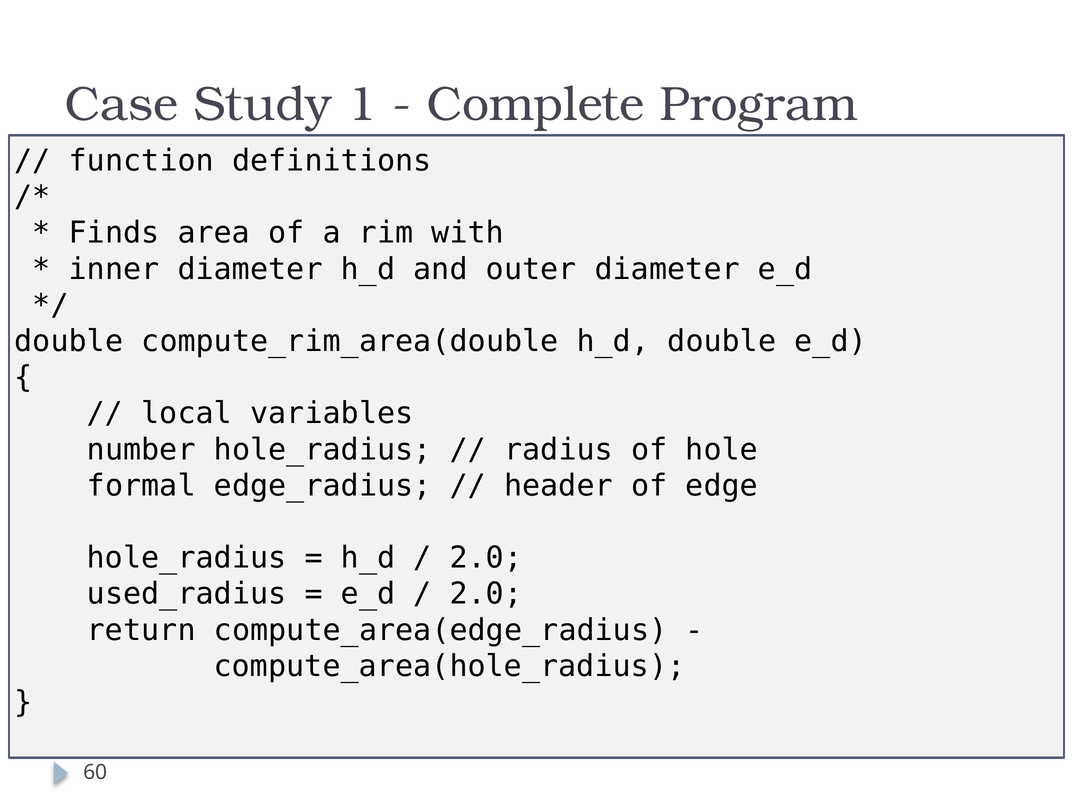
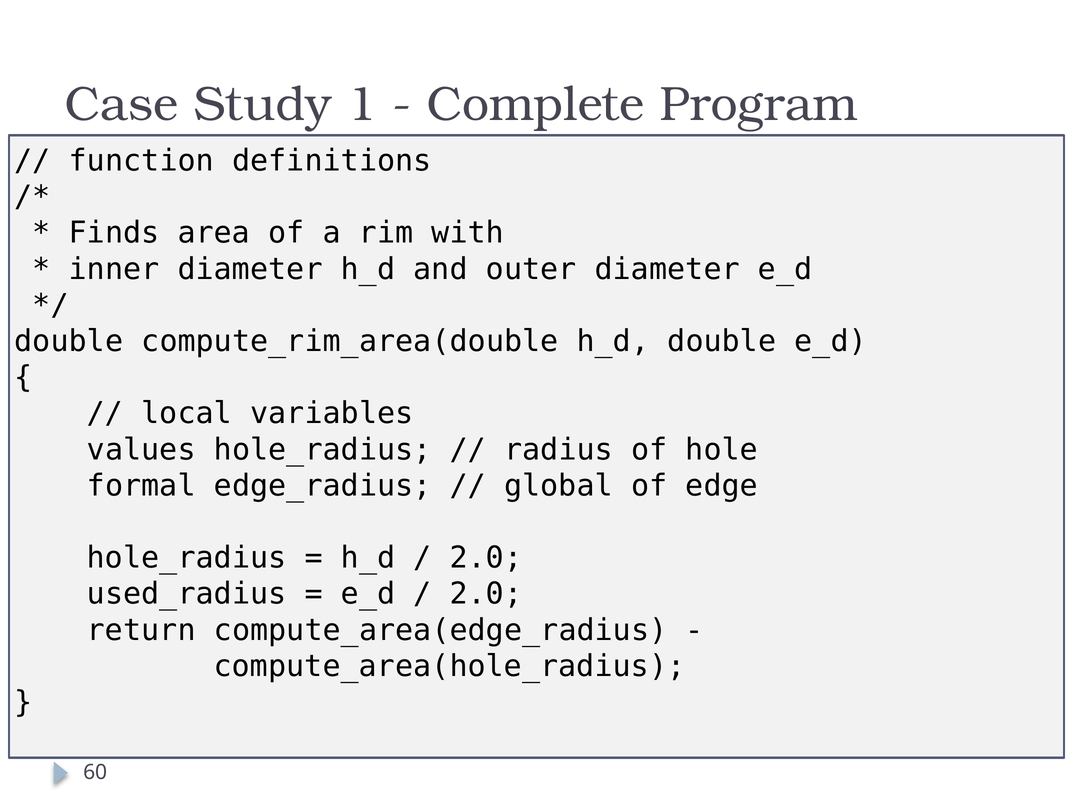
number: number -> values (141, 449)
header: header -> global (558, 485)
